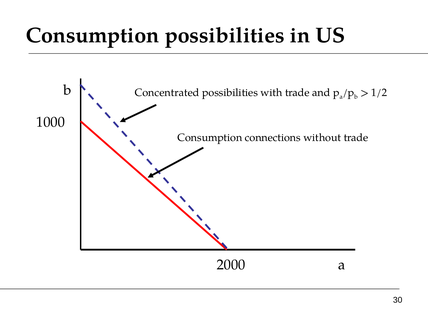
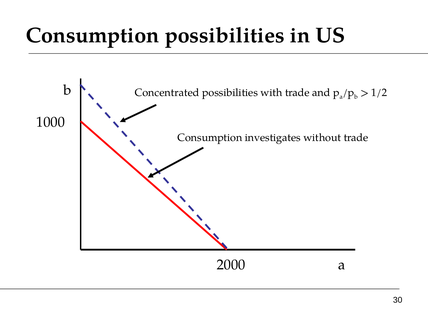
connections: connections -> investigates (273, 138)
